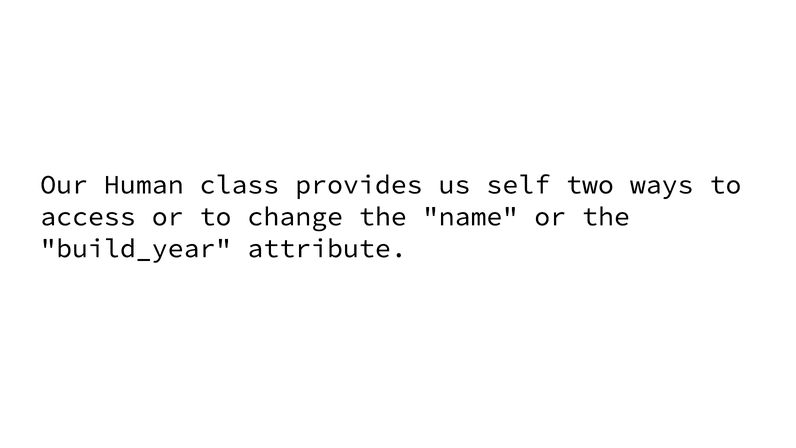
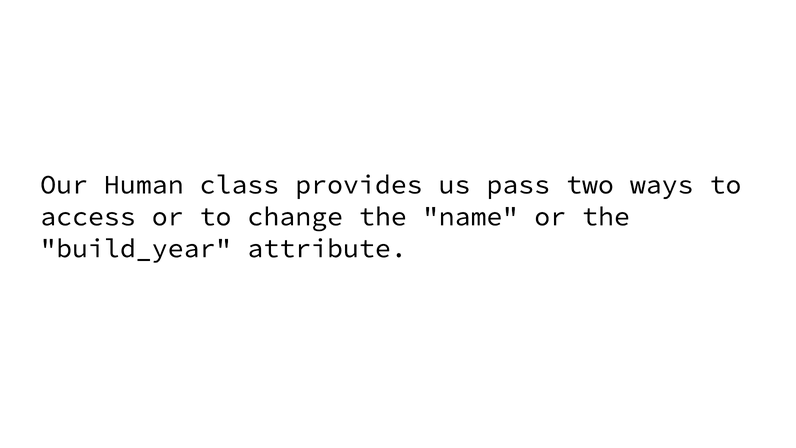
self: self -> pass (518, 185)
